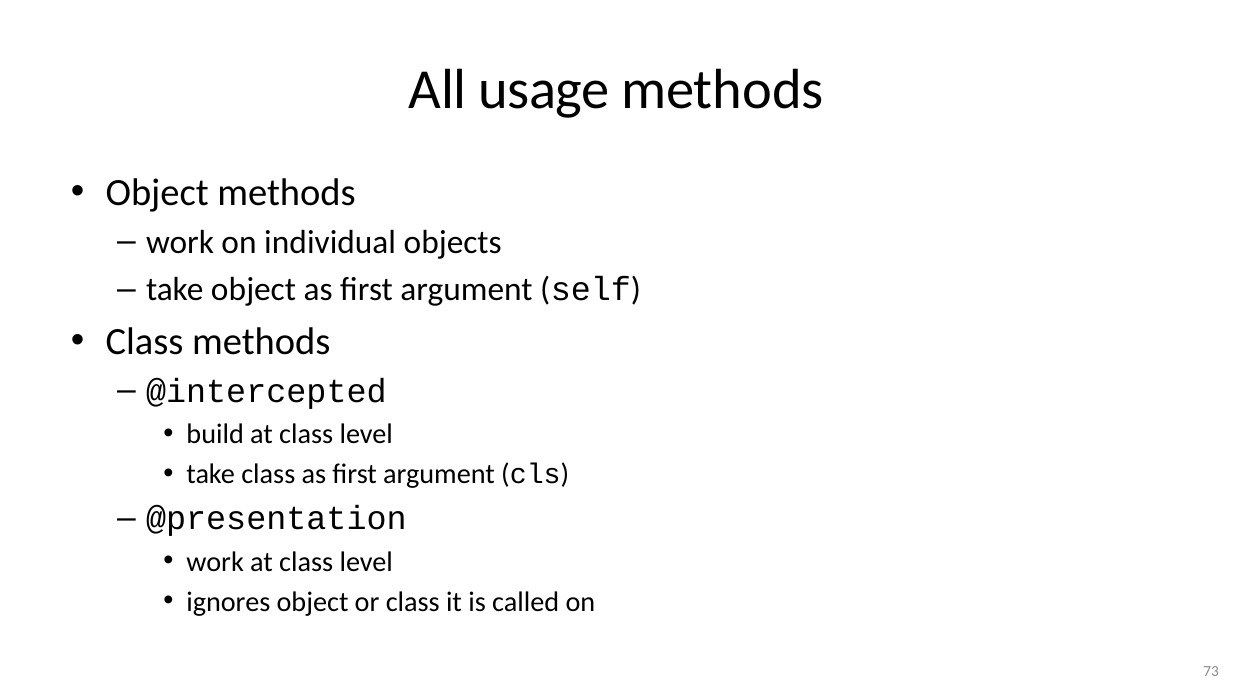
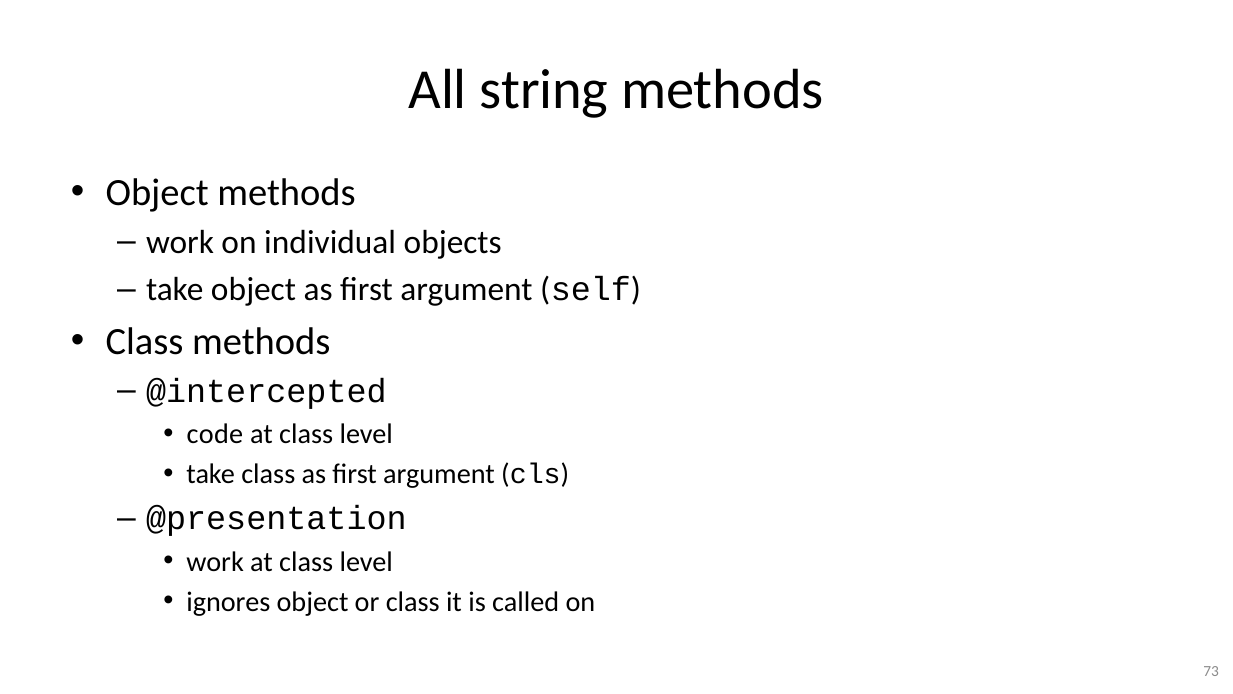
usage: usage -> string (544, 90)
build: build -> code (215, 434)
